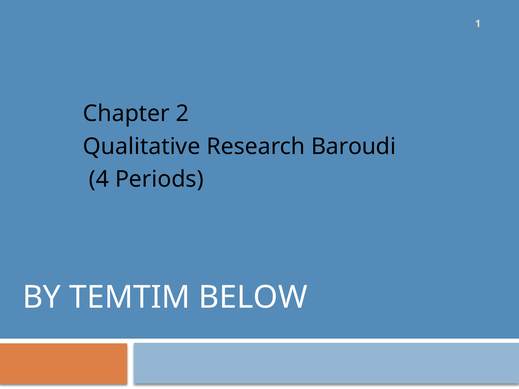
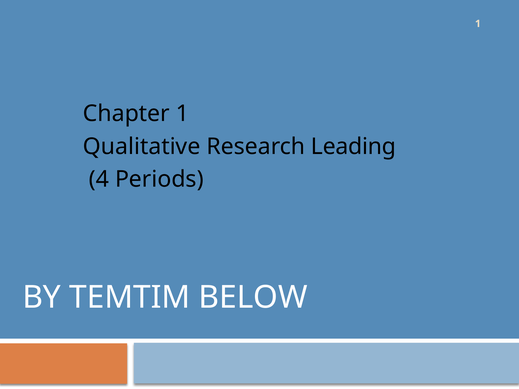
Chapter 2: 2 -> 1 (182, 114)
Baroudi: Baroudi -> Leading (354, 146)
